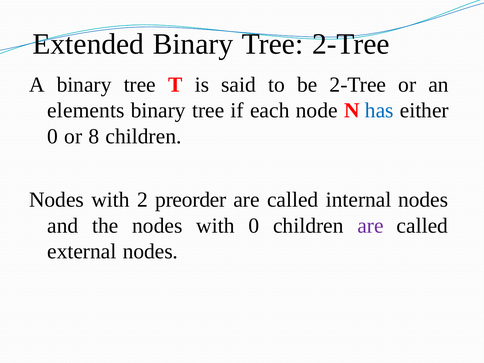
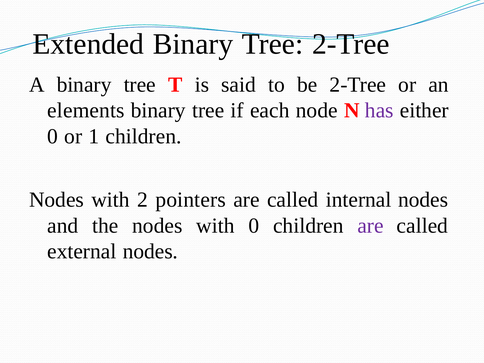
has colour: blue -> purple (379, 111)
8: 8 -> 1 (94, 136)
preorder: preorder -> pointers (191, 200)
